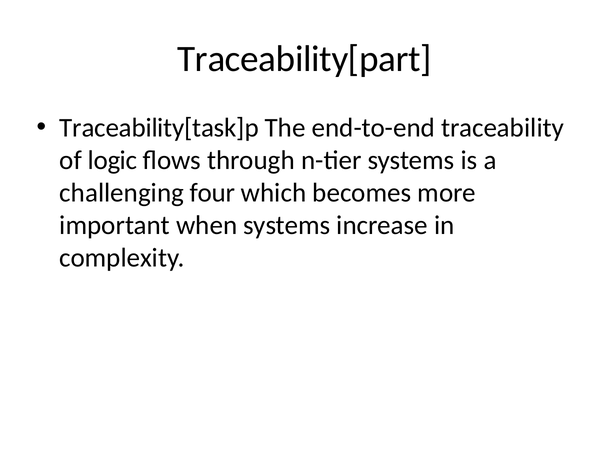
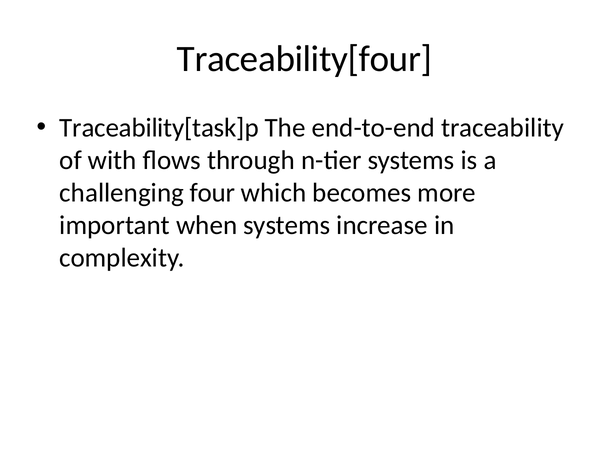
Traceability[part: Traceability[part -> Traceability[four (304, 59)
logic: logic -> with (112, 160)
